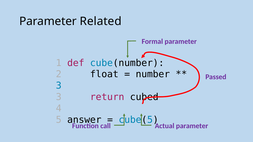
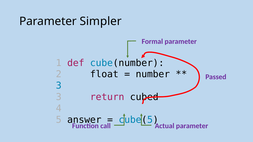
Related: Related -> Simpler (101, 21)
